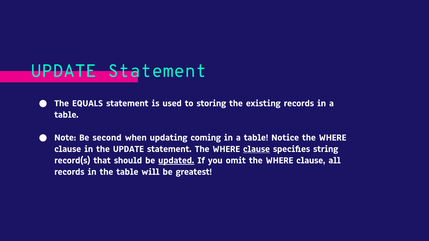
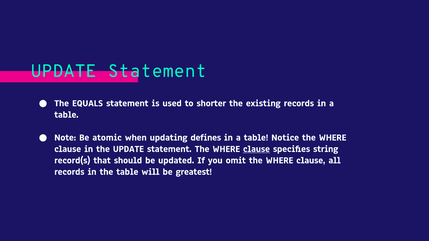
storing: storing -> shorter (211, 103)
second: second -> atomic (107, 138)
coming: coming -> defines (206, 138)
updated underline: present -> none (176, 160)
